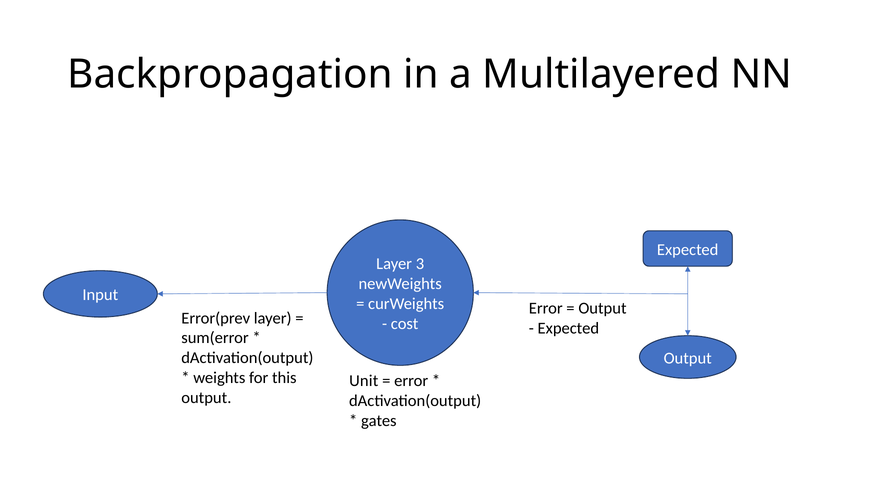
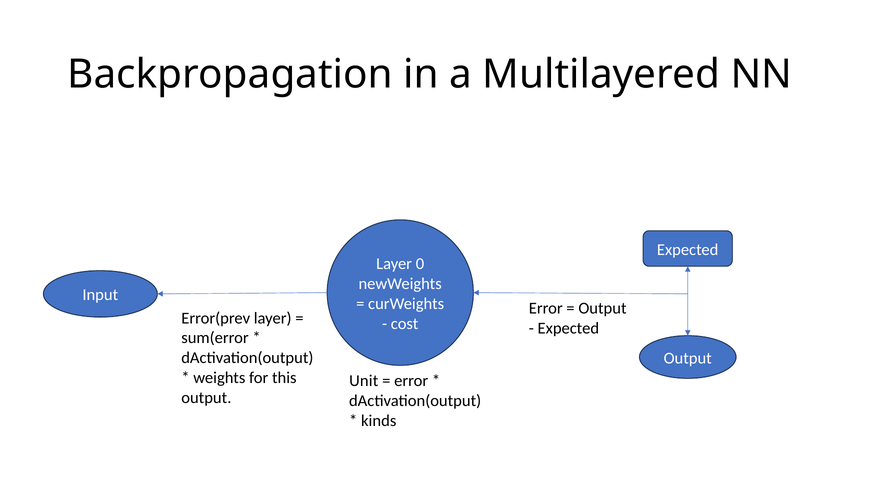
3: 3 -> 0 (420, 264)
gates: gates -> kinds (379, 421)
